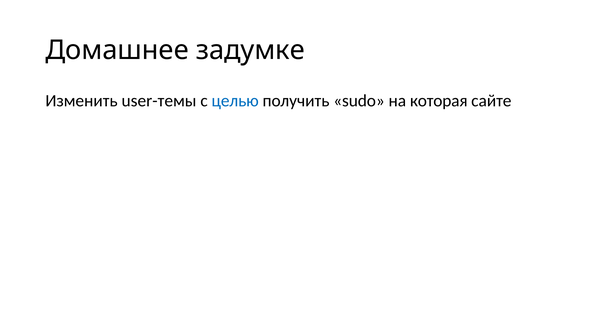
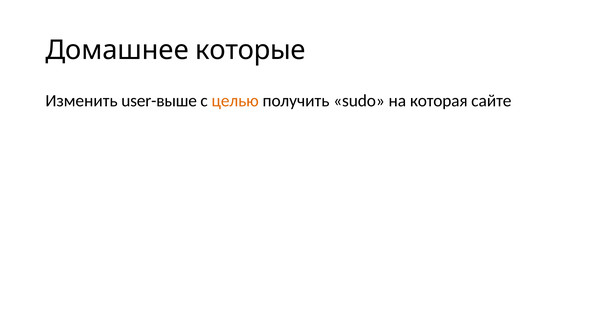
задумке: задумке -> которые (250, 50)
user-темы: user-темы -> user-выше (159, 101)
целью colour: blue -> orange (235, 101)
